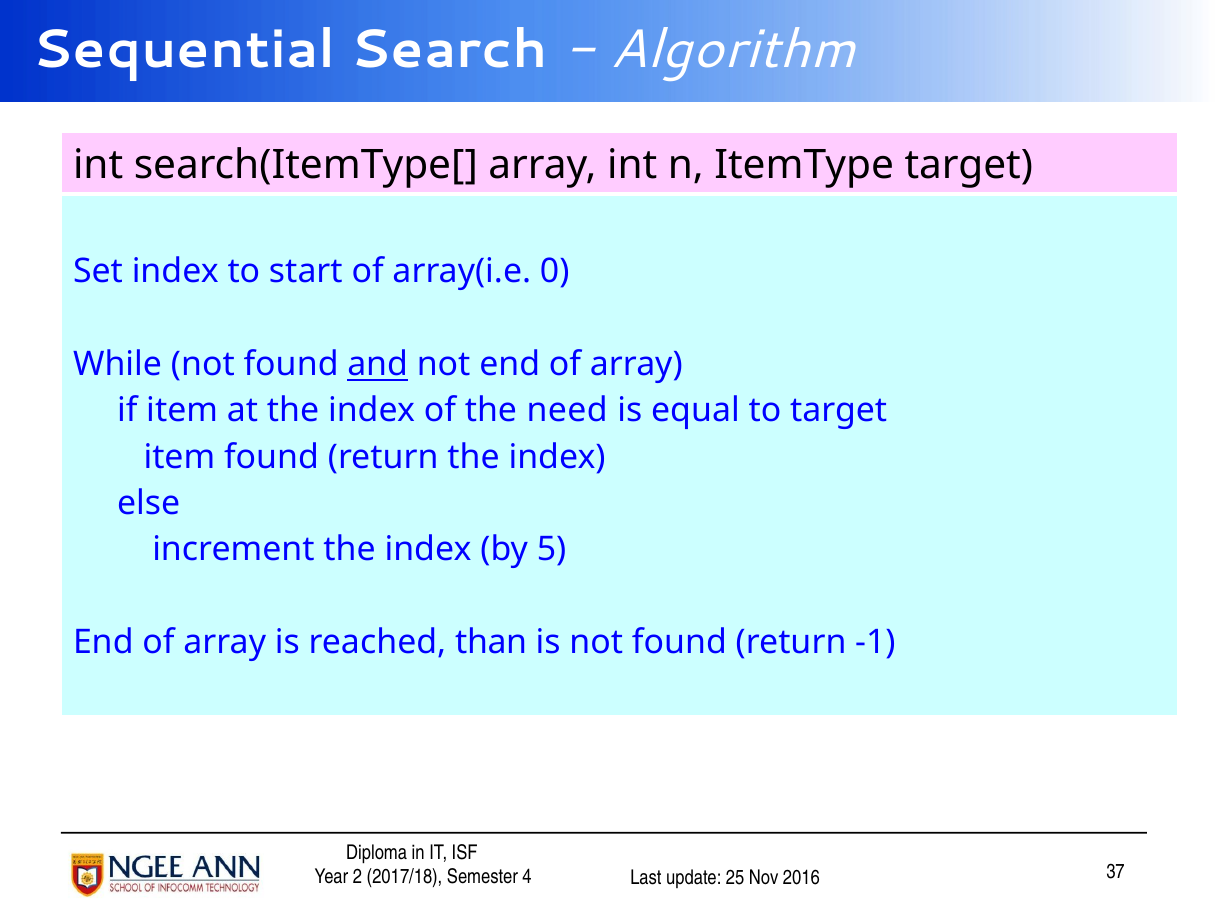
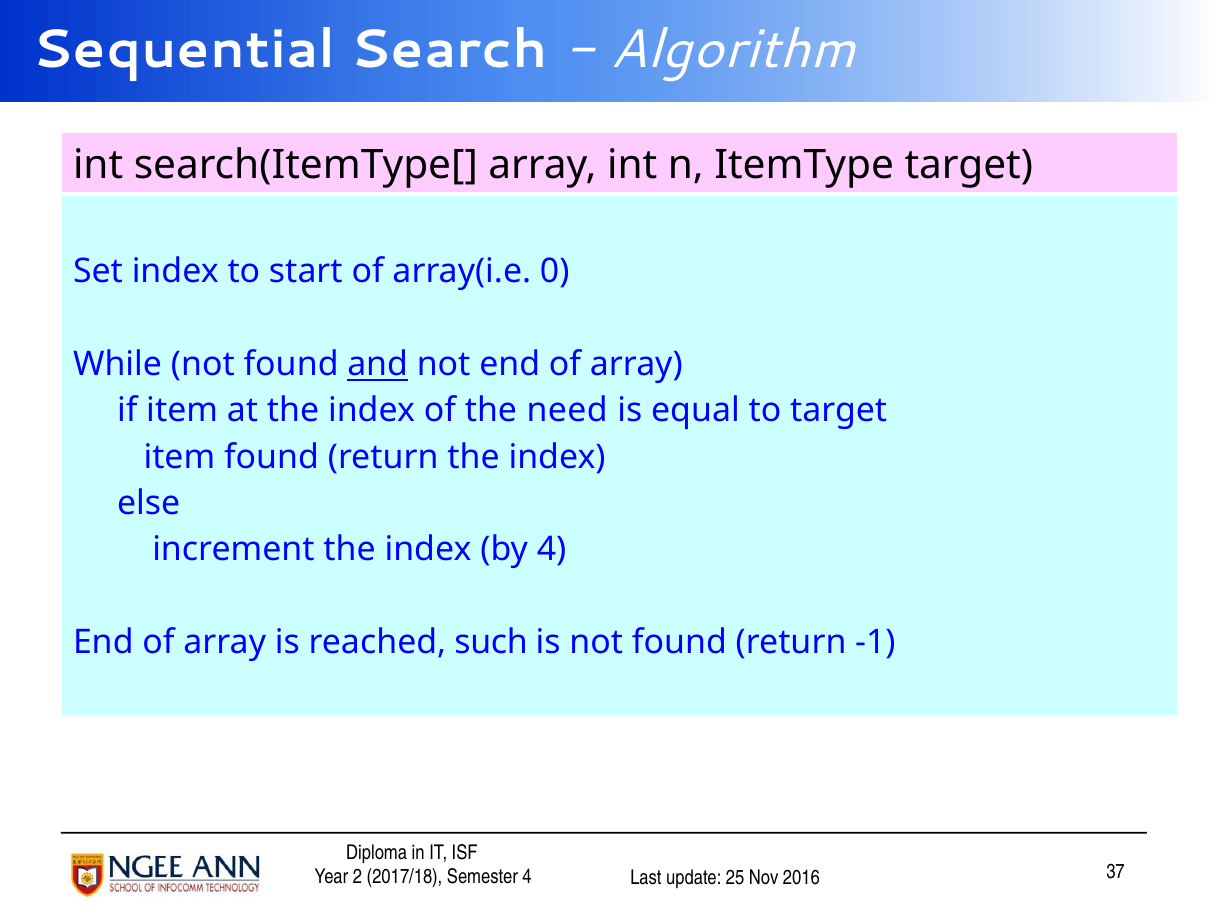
by 5: 5 -> 4 (552, 549)
than: than -> such (491, 642)
